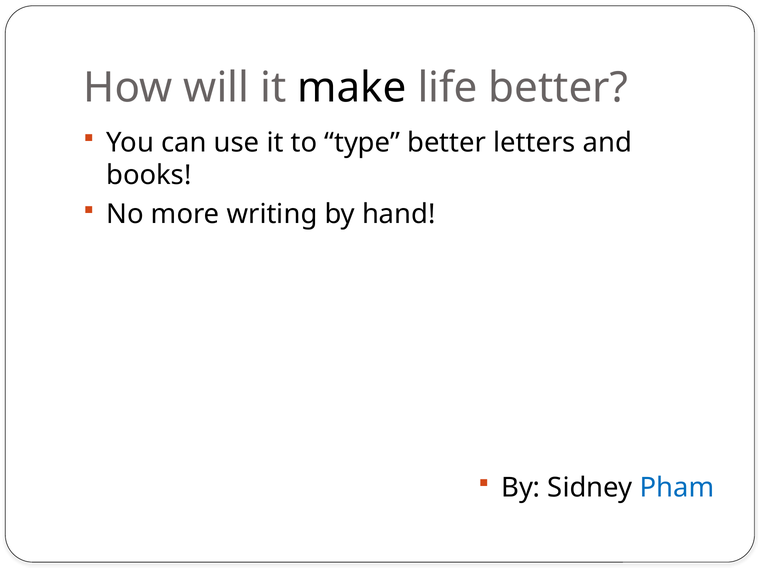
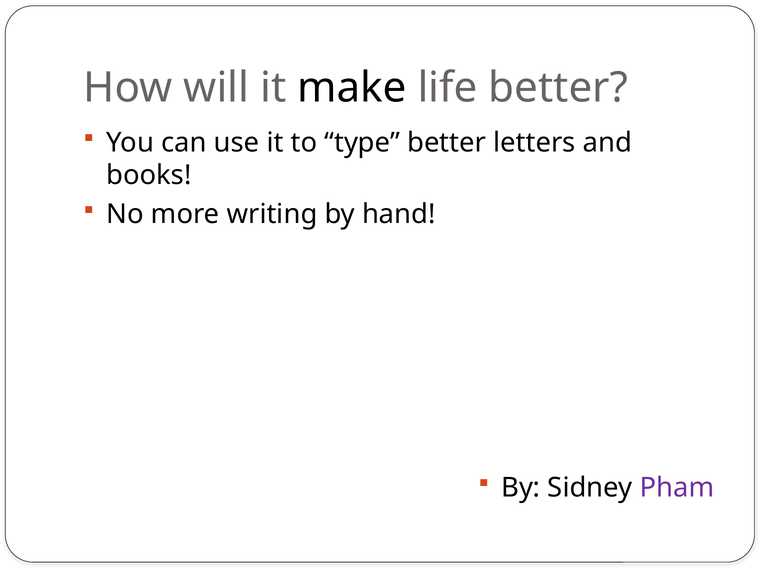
Pham colour: blue -> purple (677, 488)
